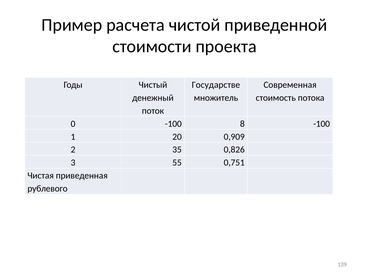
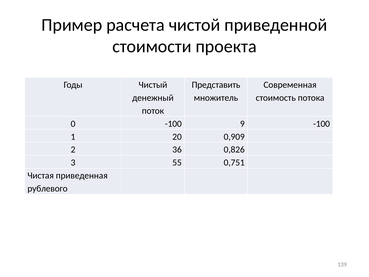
Государстве: Государстве -> Представить (216, 85)
8: 8 -> 9 (242, 124)
35: 35 -> 36 (177, 150)
